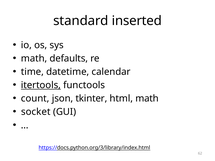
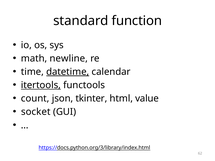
inserted: inserted -> function (137, 21)
defaults: defaults -> newline (69, 58)
datetime underline: none -> present (68, 72)
html math: math -> value (147, 99)
